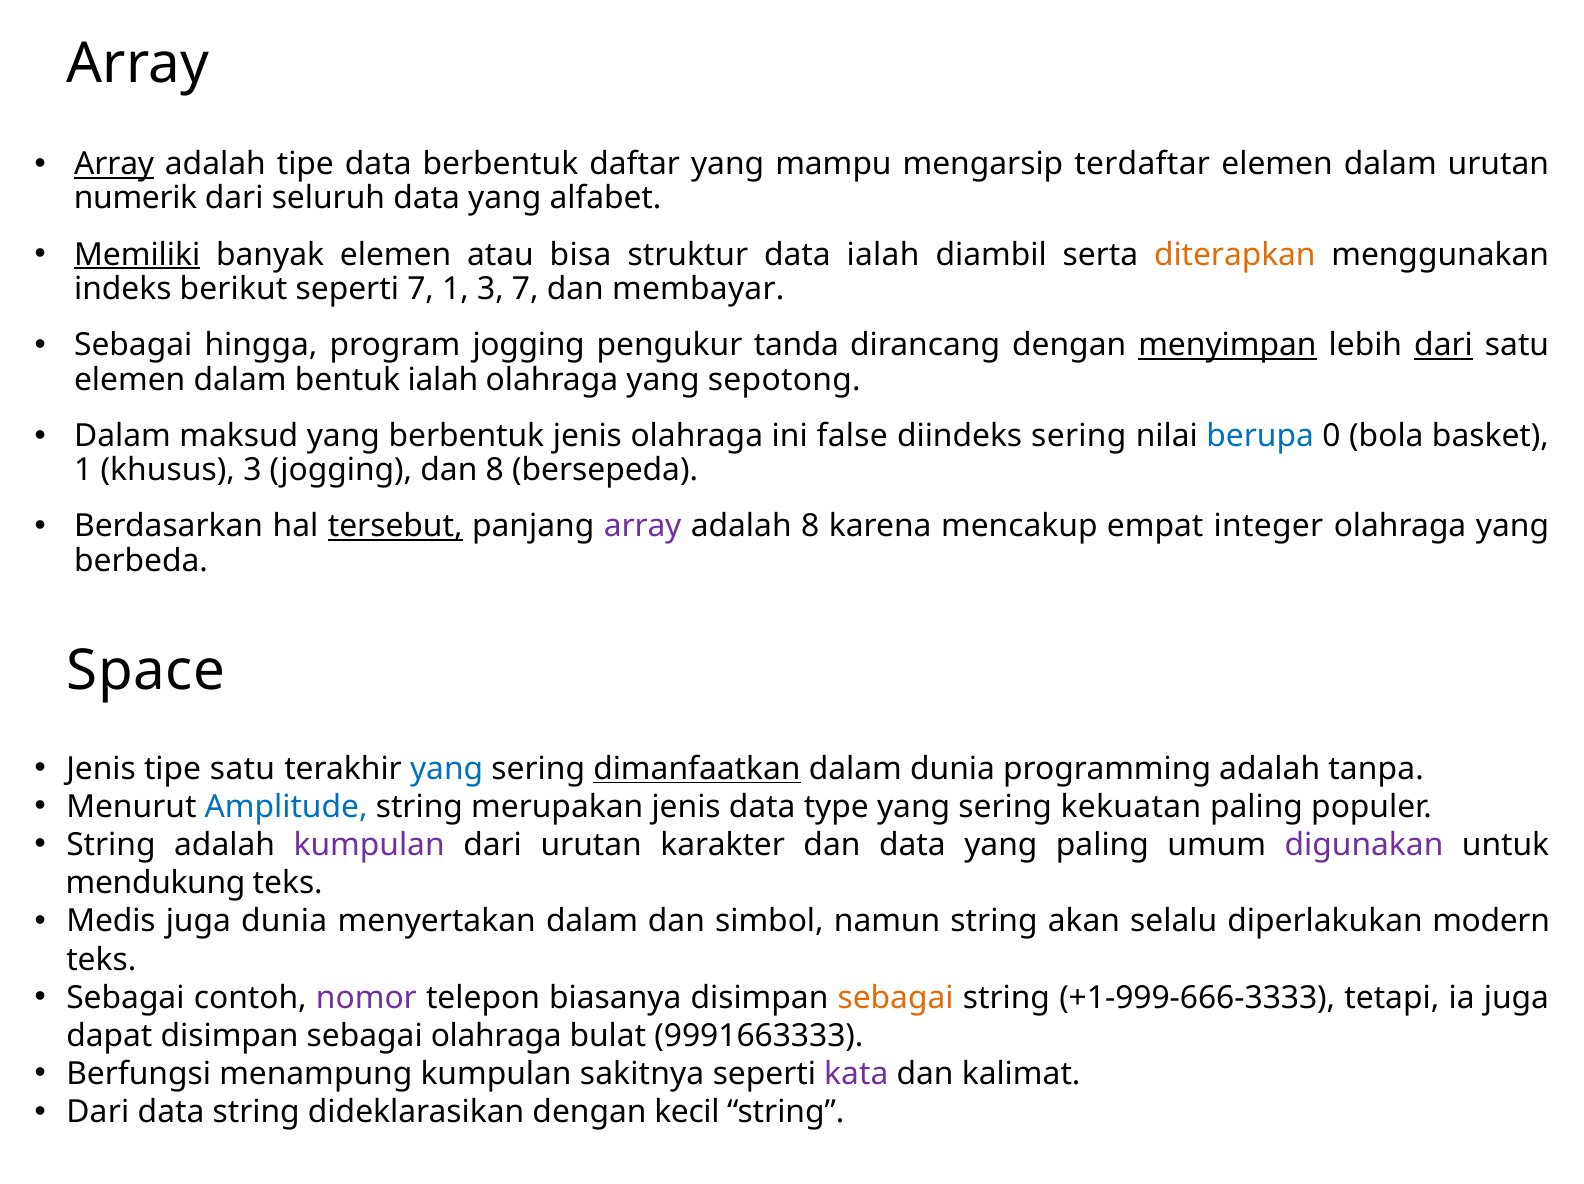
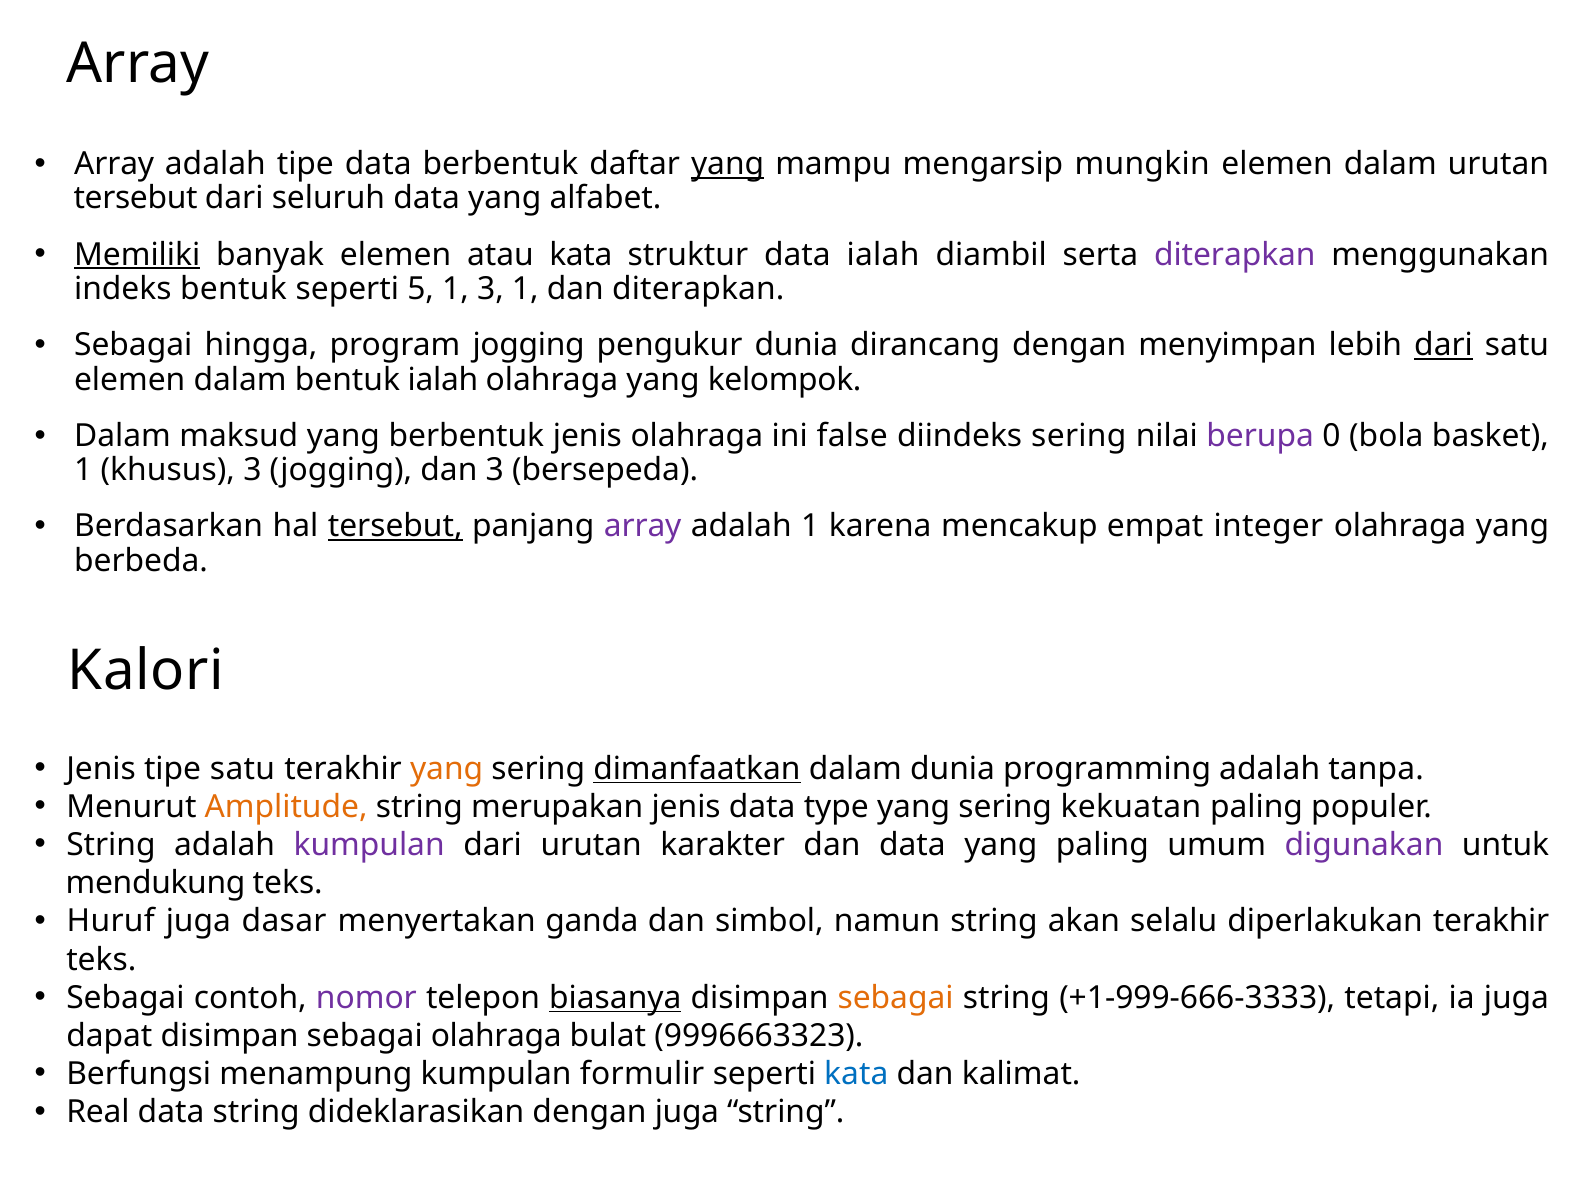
Array underline: present -> none (114, 164)
yang underline: none -> present (728, 164)
terdaftar: terdaftar -> mungkin (1142, 164)
numerik: numerik -> tersebut (136, 198)
atau bisa: bisa -> kata (581, 254)
diterapkan colour: orange -> purple (1235, 254)
indeks berikut: berikut -> bentuk (233, 289)
seperti 7: 7 -> 5 (421, 289)
3 7: 7 -> 1 (525, 289)
dan membayar: membayar -> diterapkan (698, 289)
pengukur tanda: tanda -> dunia (796, 345)
menyimpan underline: present -> none (1227, 345)
sepotong: sepotong -> kelompok (785, 379)
berupa colour: blue -> purple (1260, 436)
dan 8: 8 -> 3 (495, 470)
adalah 8: 8 -> 1 (810, 526)
Space: Space -> Kalori (146, 670)
yang colour: blue -> orange (447, 769)
Amplitude colour: blue -> orange (286, 807)
Medis: Medis -> Huruf (111, 921)
juga dunia: dunia -> dasar (284, 921)
menyertakan dalam: dalam -> ganda (592, 921)
diperlakukan modern: modern -> terakhir (1491, 921)
biasanya underline: none -> present (615, 998)
9991663333: 9991663333 -> 9996663323 (759, 1036)
sakitnya: sakitnya -> formulir (642, 1074)
kata colour: purple -> blue (856, 1074)
Dari: Dari -> Real (98, 1112)
dengan kecil: kecil -> juga (687, 1112)
